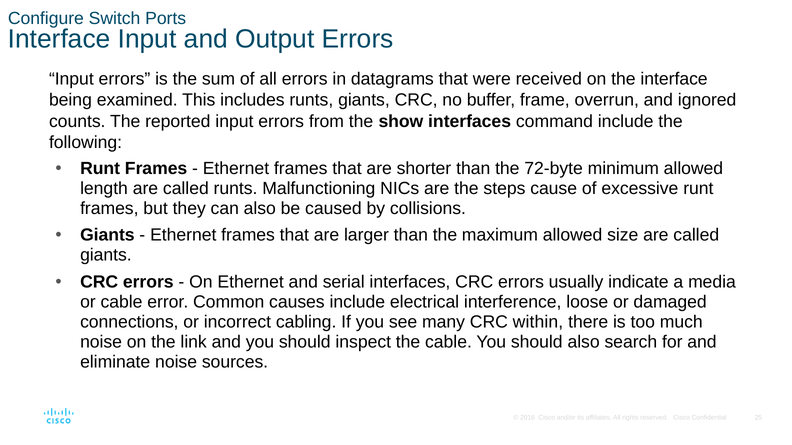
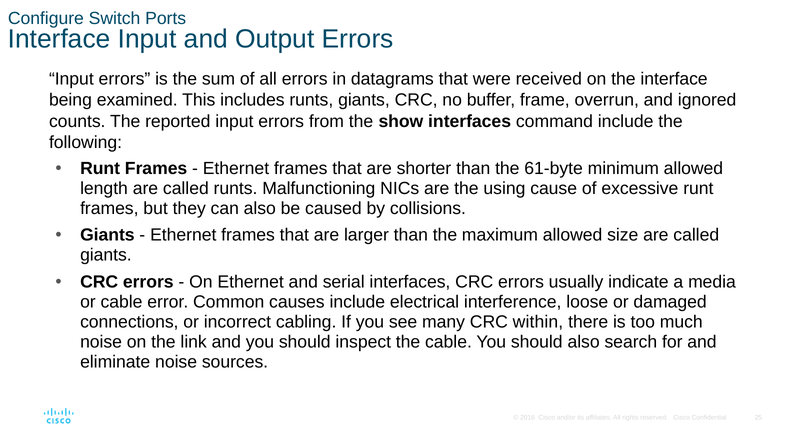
72-byte: 72-byte -> 61-byte (554, 169)
steps: steps -> using (504, 189)
